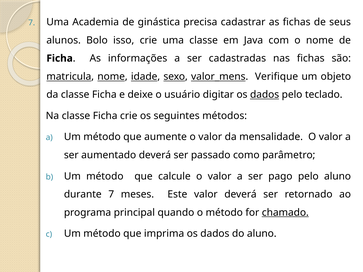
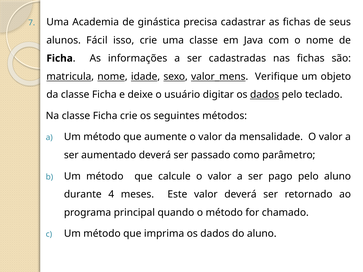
Bolo: Bolo -> Fácil (97, 40)
durante 7: 7 -> 4 (111, 195)
chamado underline: present -> none (285, 213)
